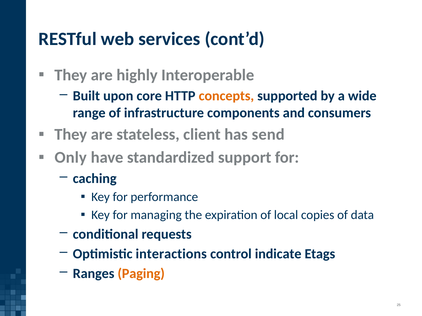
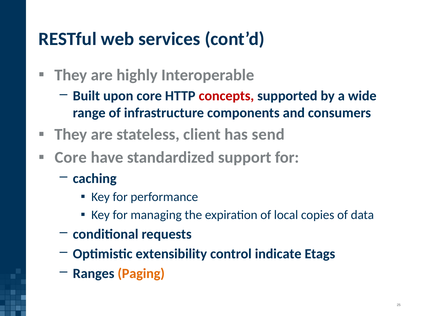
concepts colour: orange -> red (226, 96)
Only: Only -> Core (71, 158)
interactions: interactions -> extensibility (171, 254)
